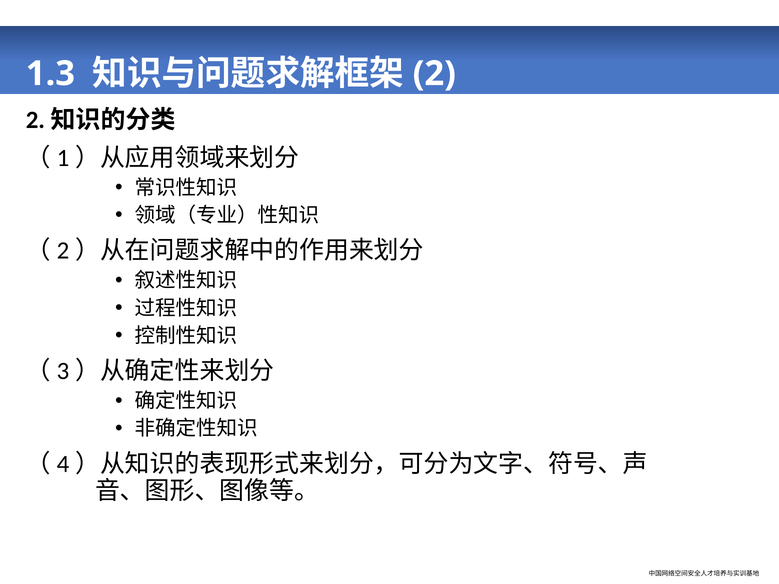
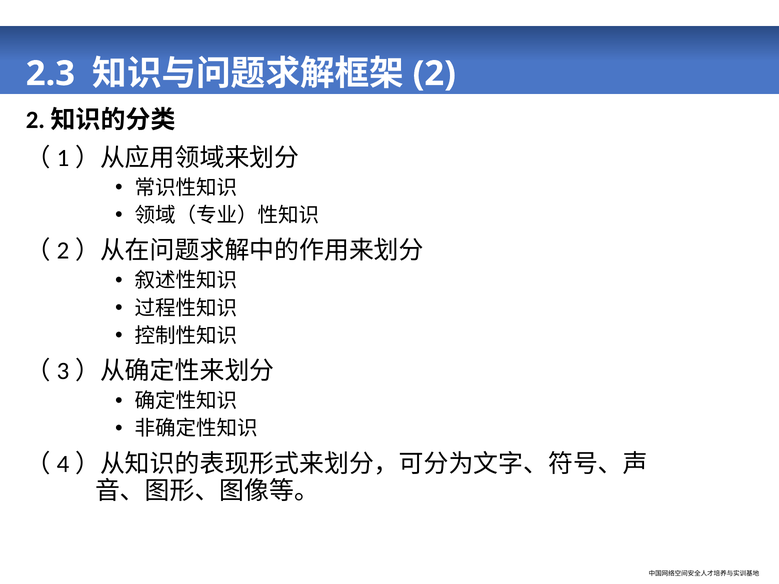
1.3: 1.3 -> 2.3 (50, 74)
